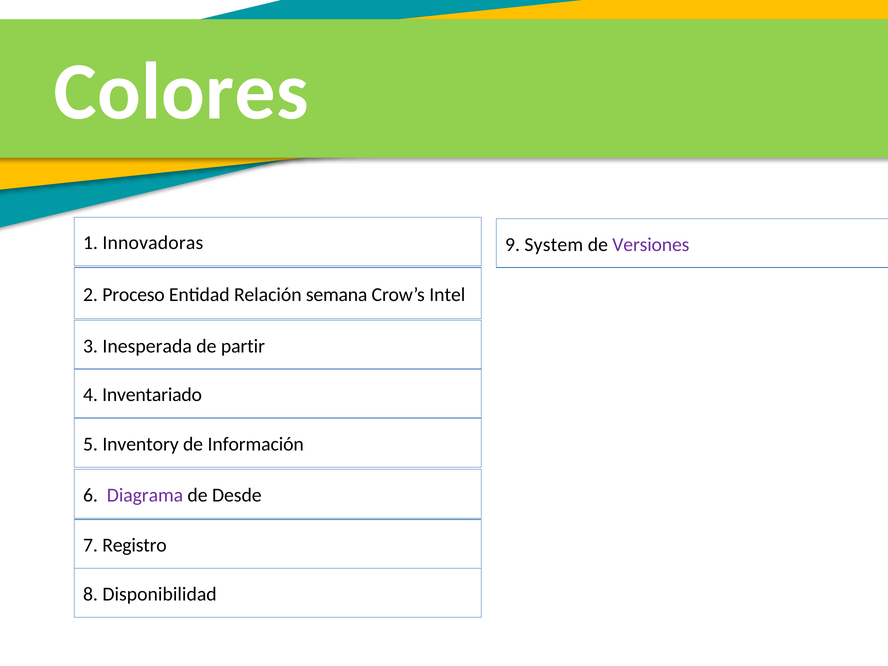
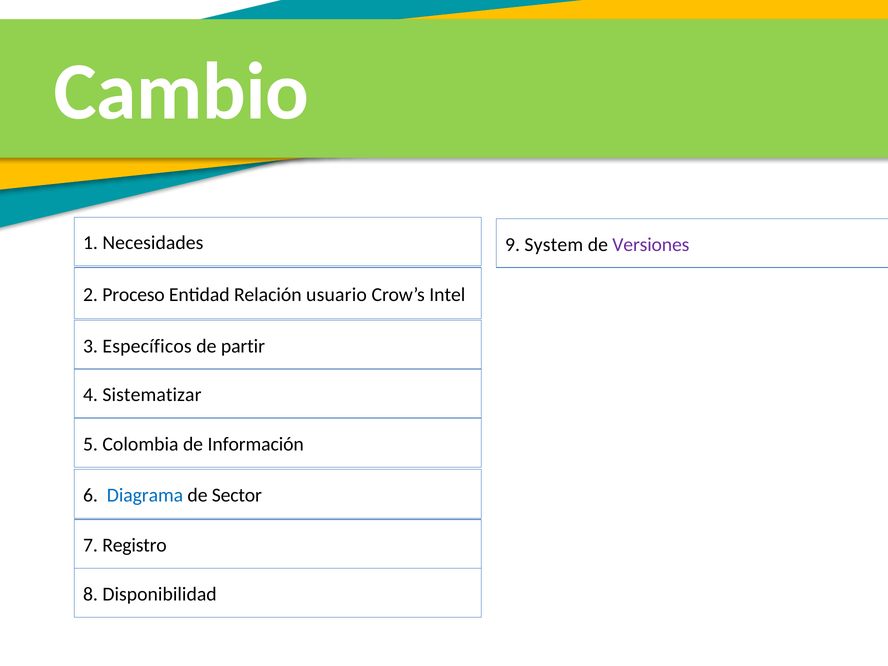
Colores: Colores -> Cambio (181, 92)
Innovadoras: Innovadoras -> Necesidades (153, 243)
semana: semana -> usuario (336, 295)
Inesperada: Inesperada -> Específicos (147, 346)
Inventariado: Inventariado -> Sistematizar (152, 395)
Inventory: Inventory -> Colombia (140, 444)
Diagrama colour: purple -> blue (145, 495)
Desde: Desde -> Sector (237, 495)
